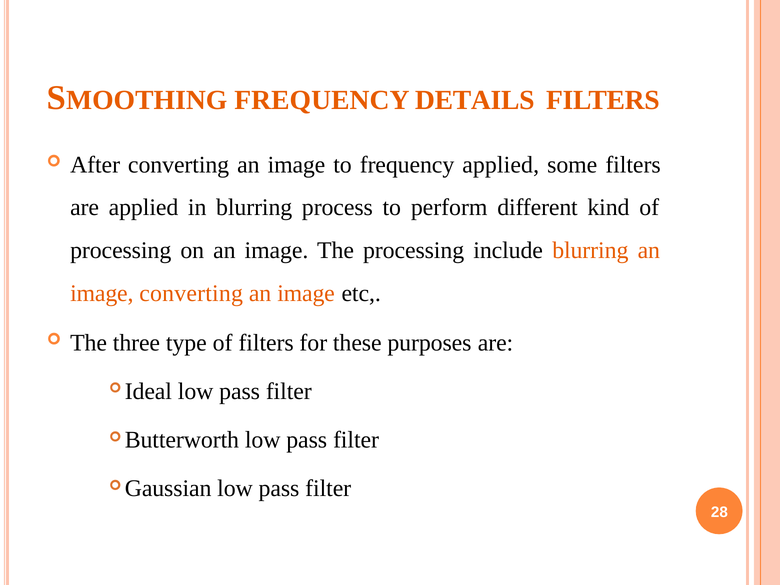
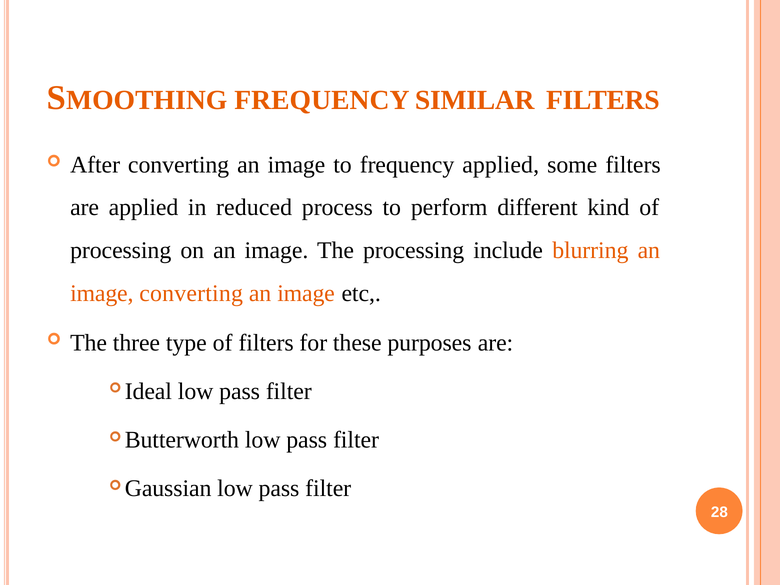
DETAILS: DETAILS -> SIMILAR (475, 100)
in blurring: blurring -> reduced (254, 208)
